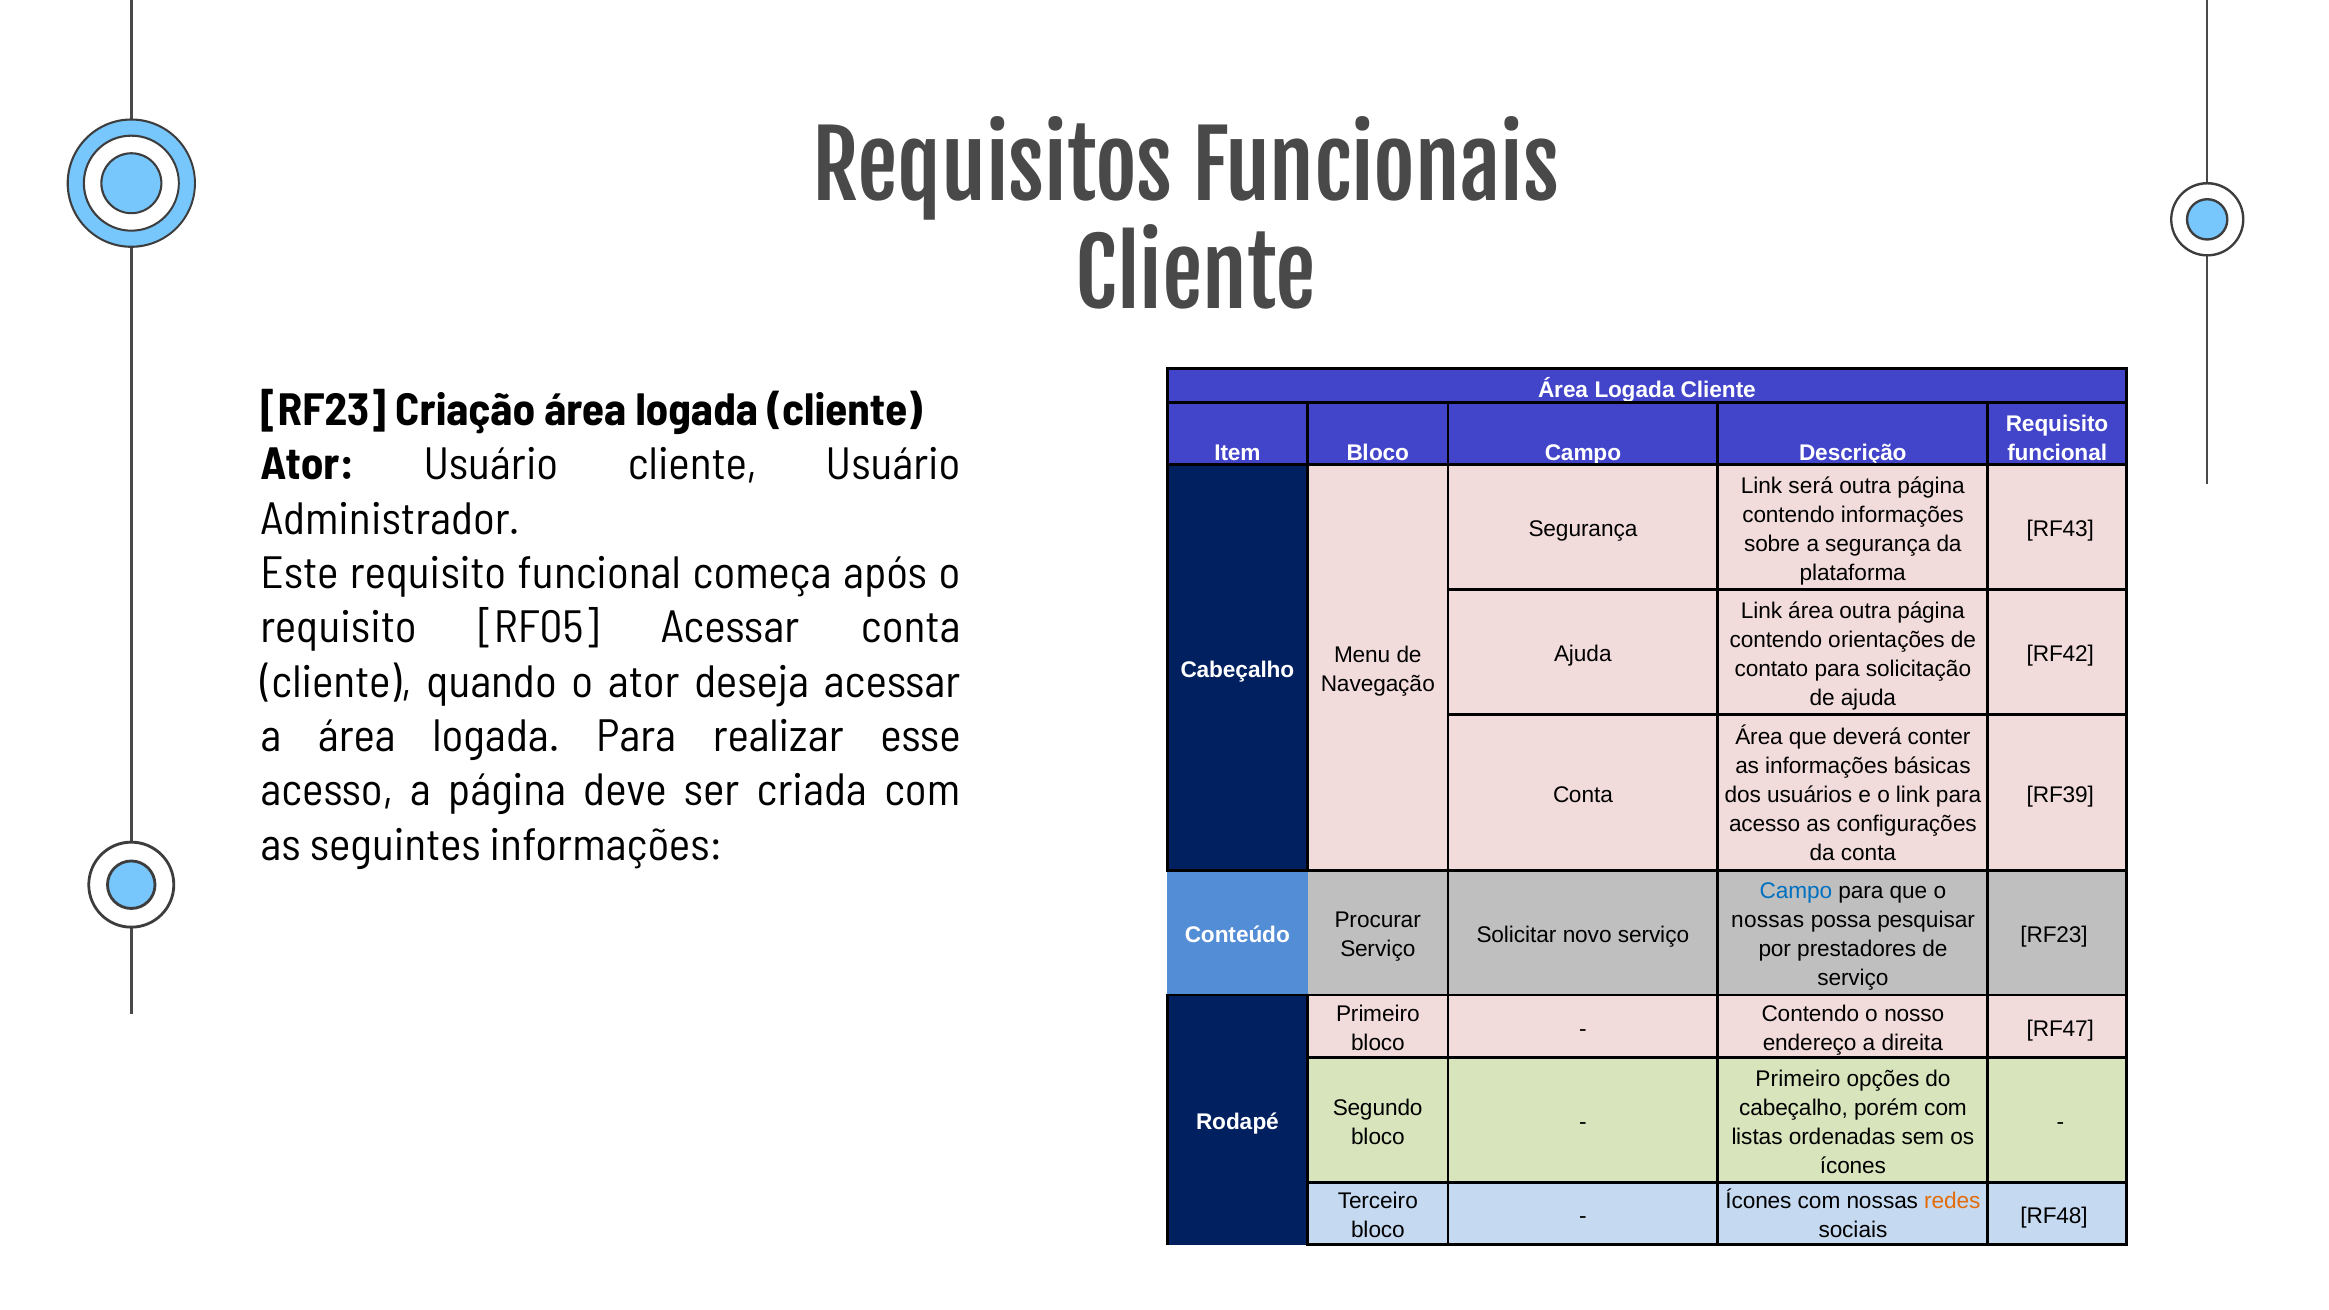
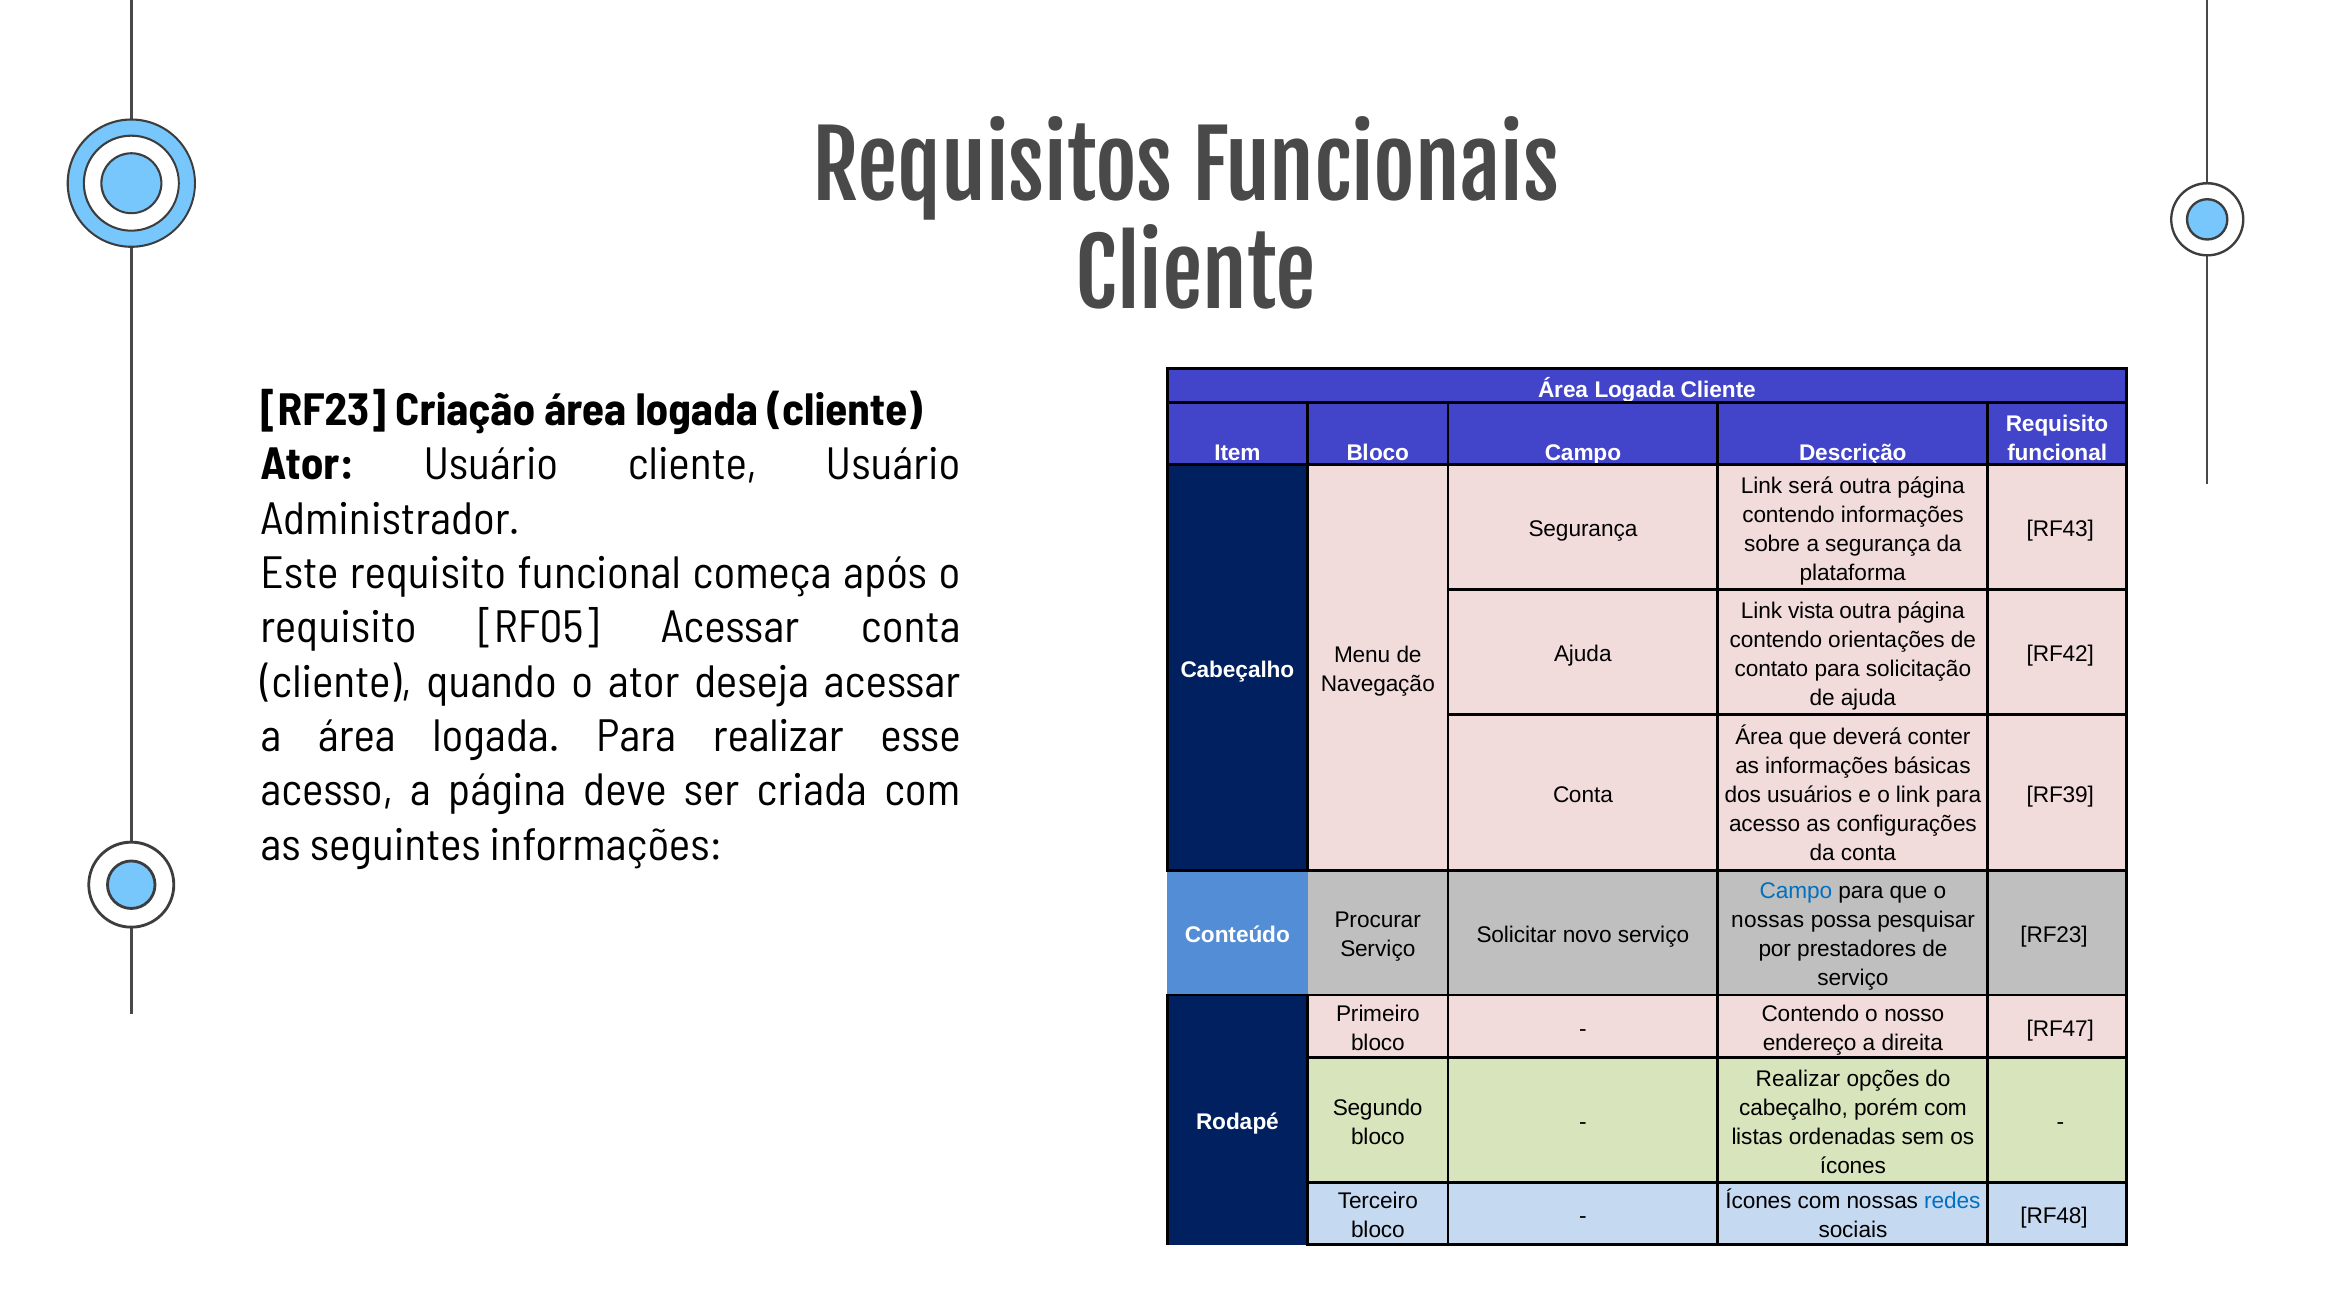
Link área: área -> vista (1811, 611)
Primeiro: Primeiro -> Realizar (1798, 1079)
redes colour: orange -> blue (1952, 1201)
